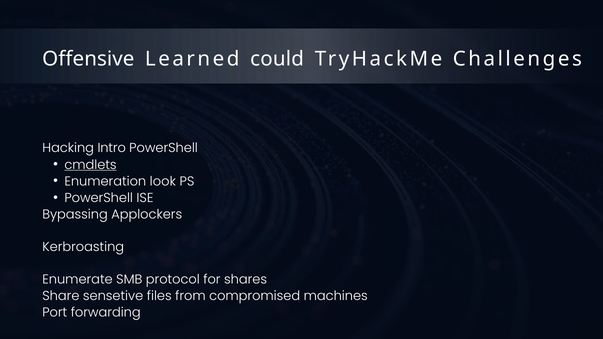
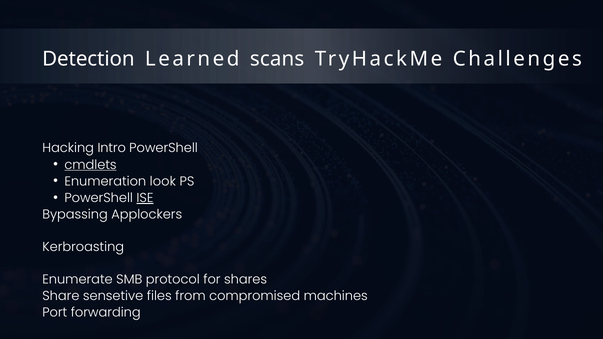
Offensive: Offensive -> Detection (88, 59)
could: could -> scans (277, 59)
ISE underline: none -> present (145, 198)
